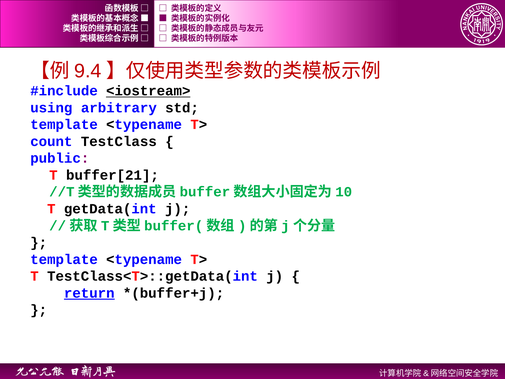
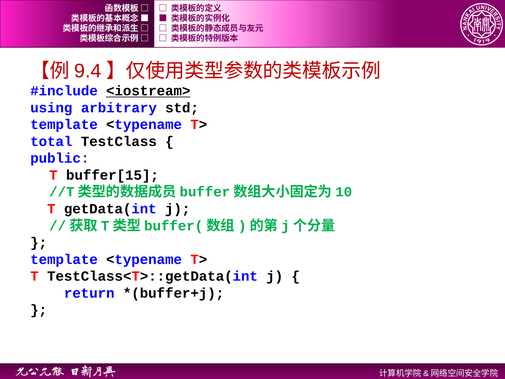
count: count -> total (51, 141)
buffer[21: buffer[21 -> buffer[15 (112, 175)
return underline: present -> none (89, 293)
